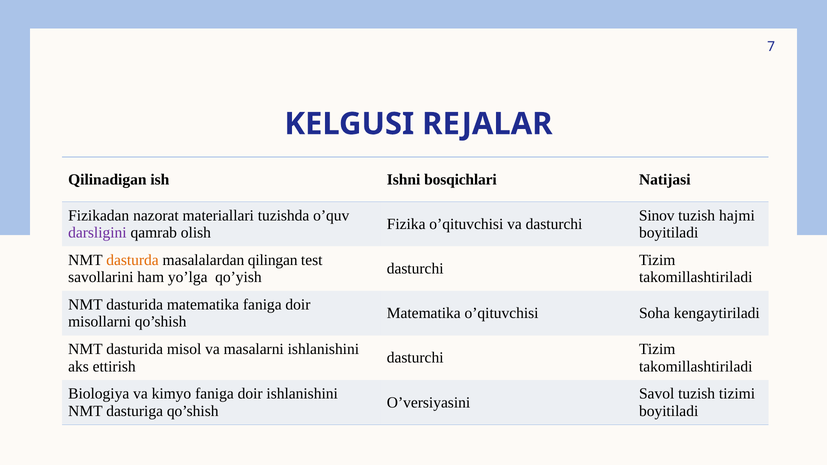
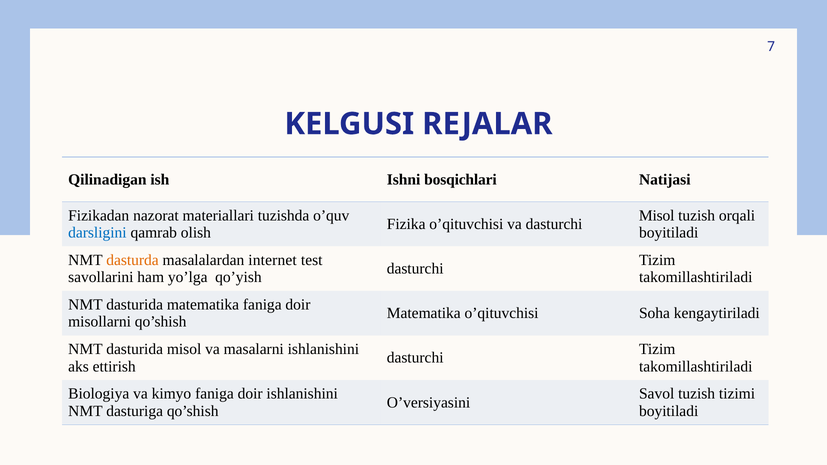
Sinov: Sinov -> Misol (657, 216)
hajmi: hajmi -> orqali (737, 216)
darsligini colour: purple -> blue (97, 233)
qilingan: qilingan -> internet (273, 260)
